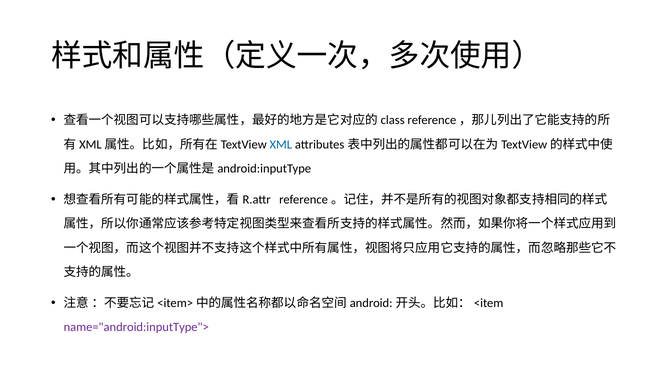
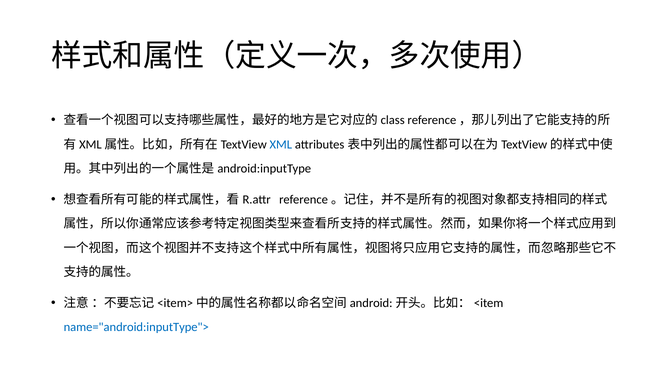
name="android:inputType"> colour: purple -> blue (136, 327)
